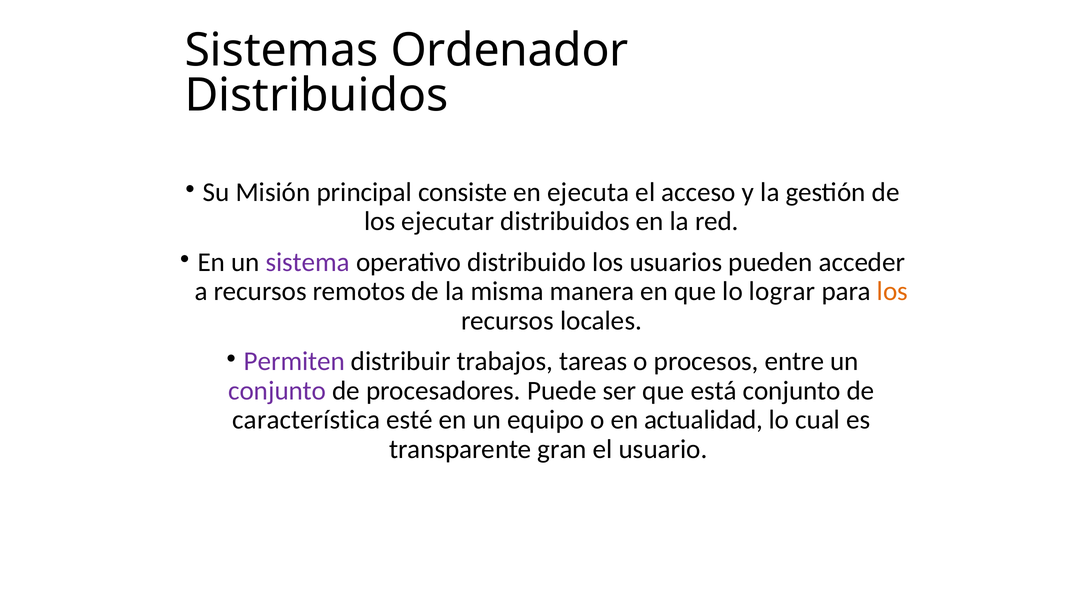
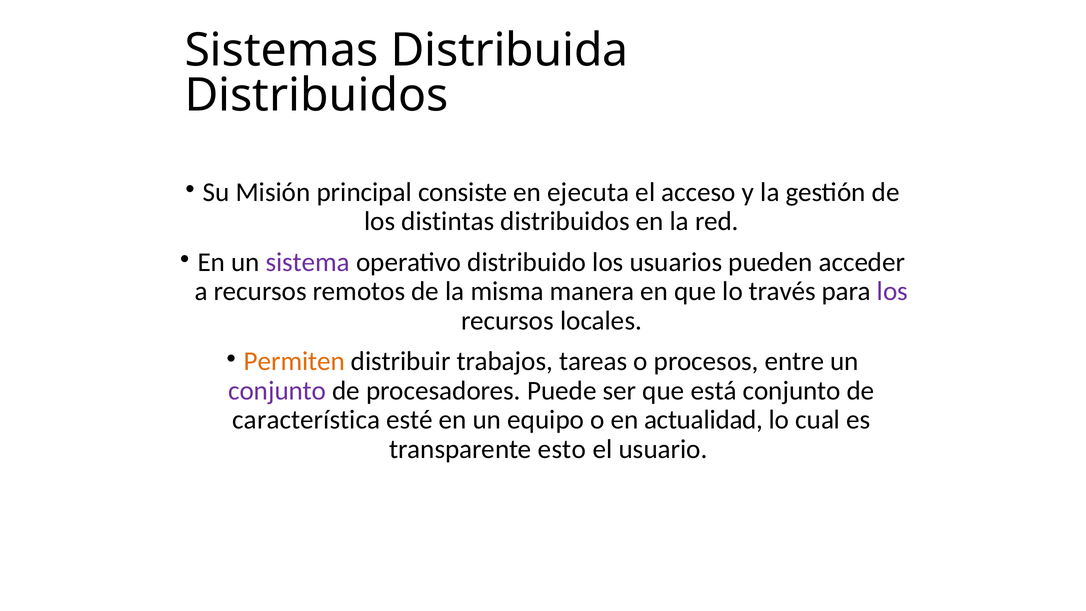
Ordenador: Ordenador -> Distribuida (509, 51)
ejecutar: ejecutar -> distintas (448, 221)
lograr: lograr -> través (782, 291)
los colour: orange -> purple (892, 291)
Permiten colour: purple -> orange (294, 361)
gran: gran -> esto (562, 449)
